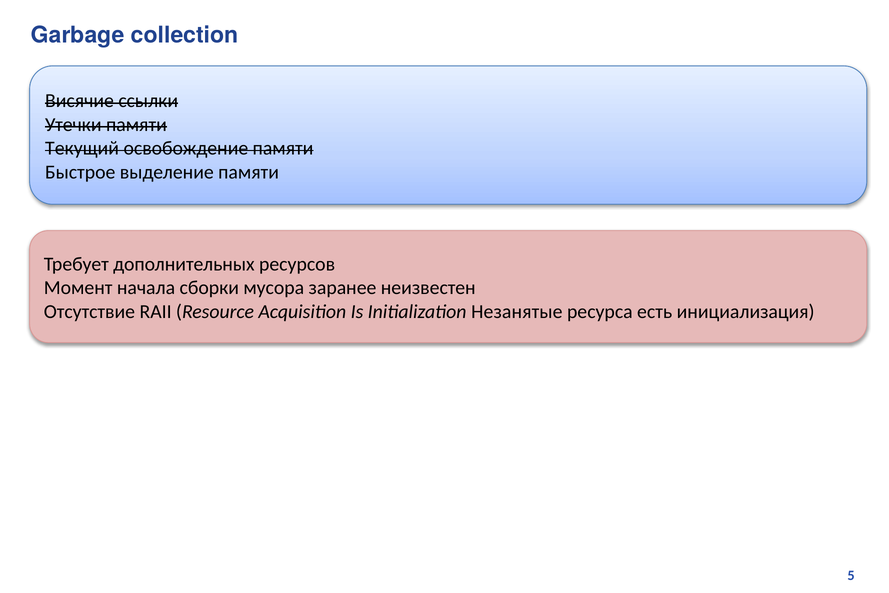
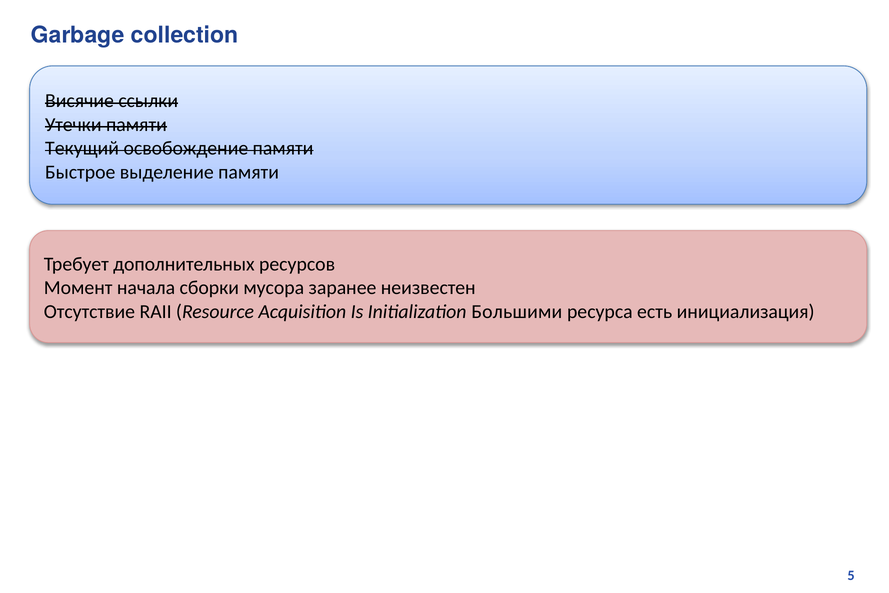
Незанятые: Незанятые -> Большими (517, 311)
